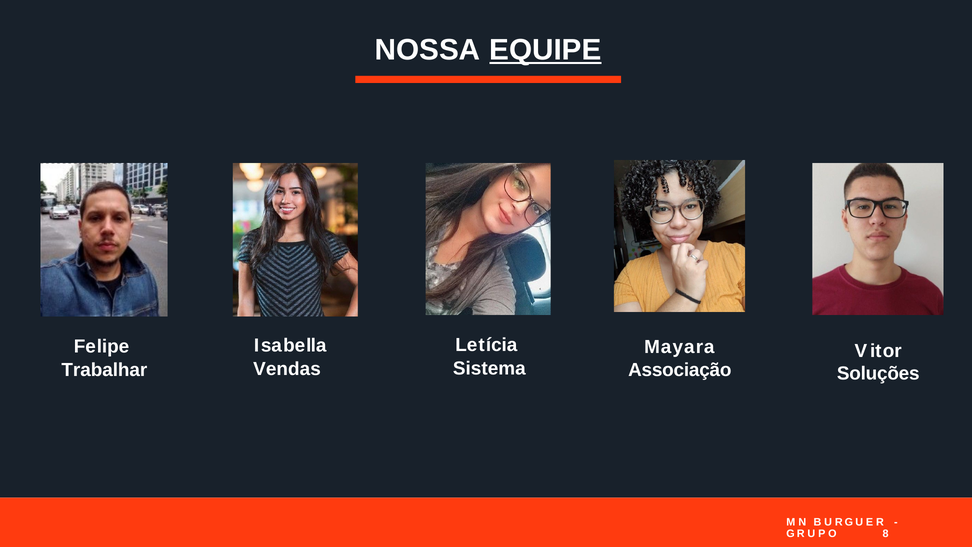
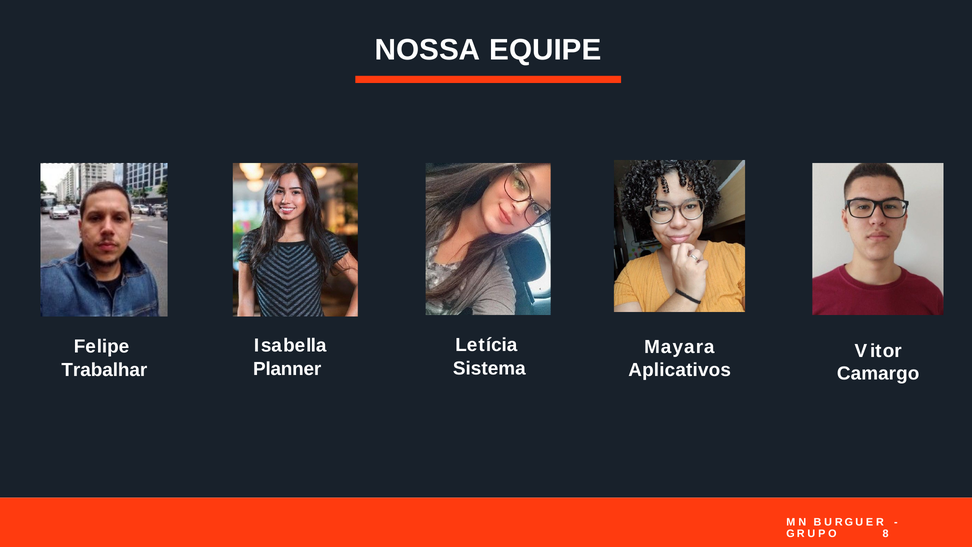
EQUIPE underline: present -> none (545, 50)
Vendas: Vendas -> Planner (287, 369)
Associação: Associação -> Aplicativos (680, 370)
Soluções: Soluções -> Camargo (878, 373)
